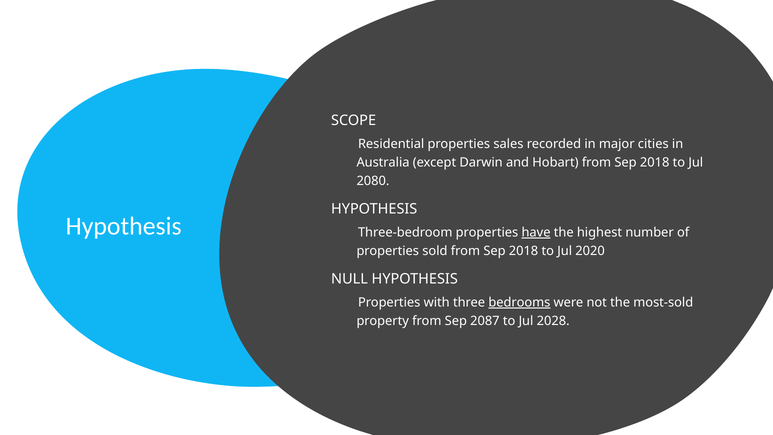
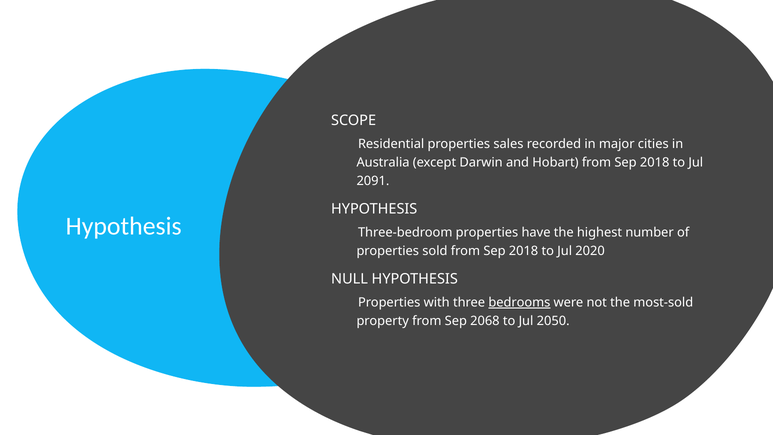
2080: 2080 -> 2091 (373, 181)
have underline: present -> none (536, 232)
2087: 2087 -> 2068 (485, 321)
2028: 2028 -> 2050 (553, 321)
